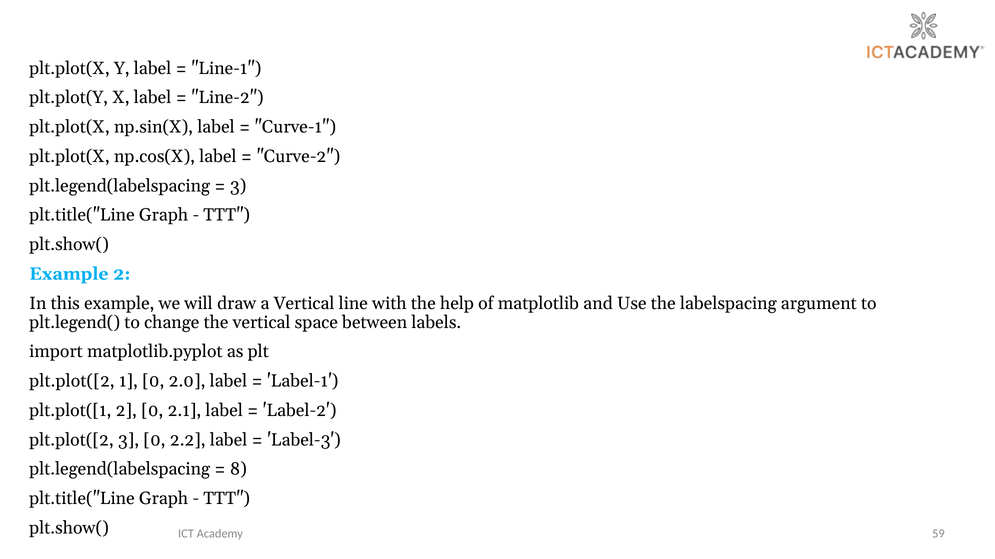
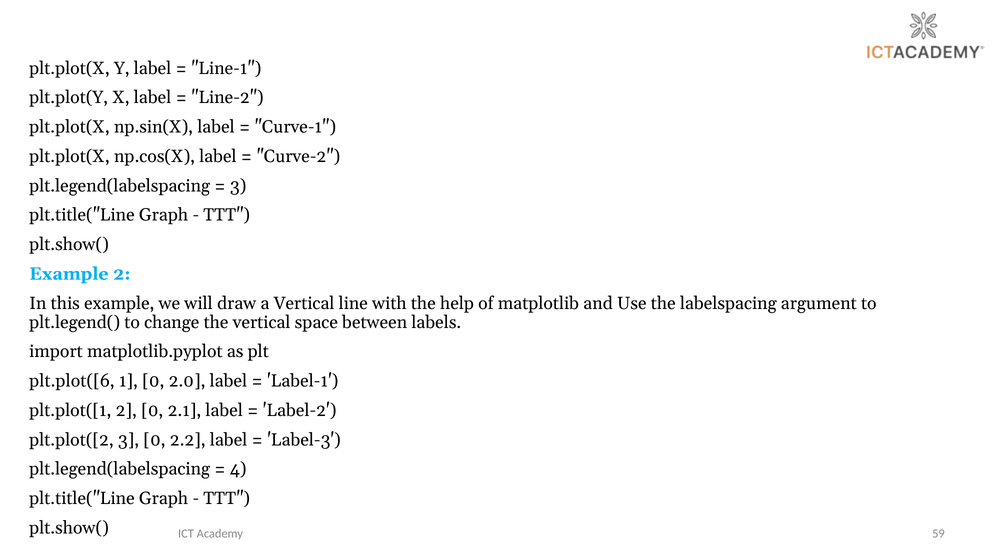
plt.plot([2: plt.plot([2 -> plt.plot([6 (72, 381)
8: 8 -> 4 (238, 470)
